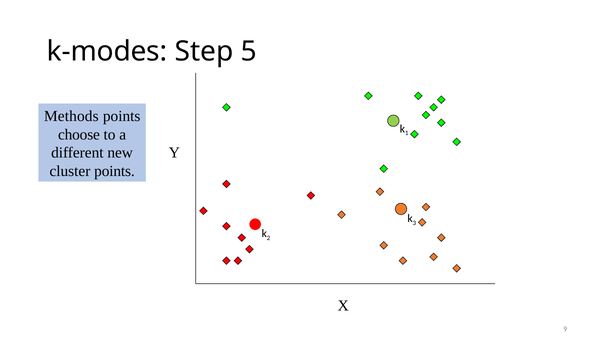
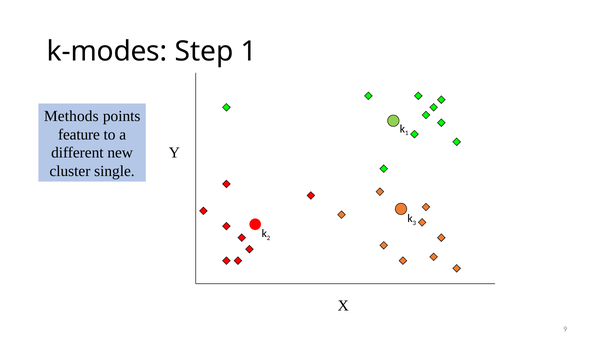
Step 5: 5 -> 1 (249, 52)
choose: choose -> feature (79, 135)
cluster points: points -> single (114, 171)
